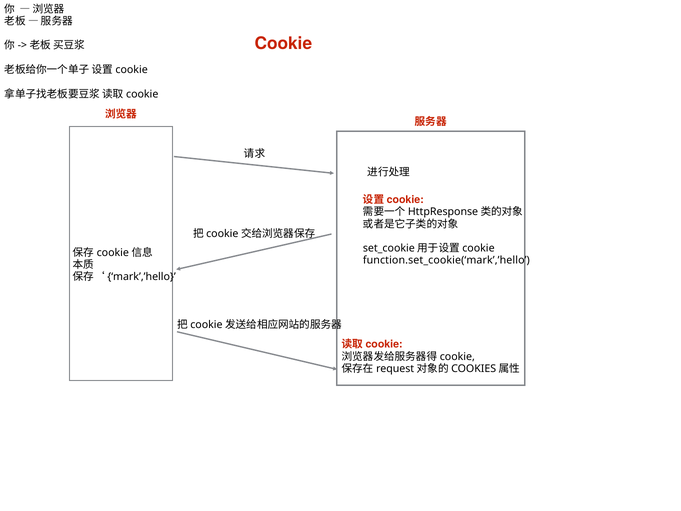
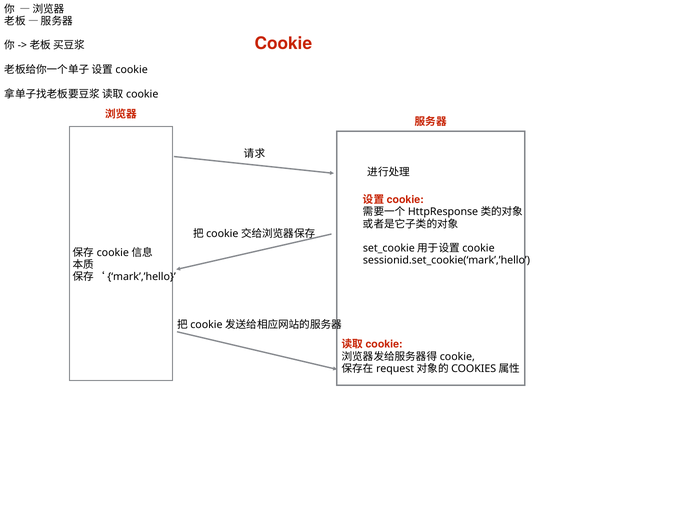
function.set_cookie(‘mark’,’hello: function.set_cookie(‘mark’,’hello -> sessionid.set_cookie(‘mark’,’hello (446, 260)
